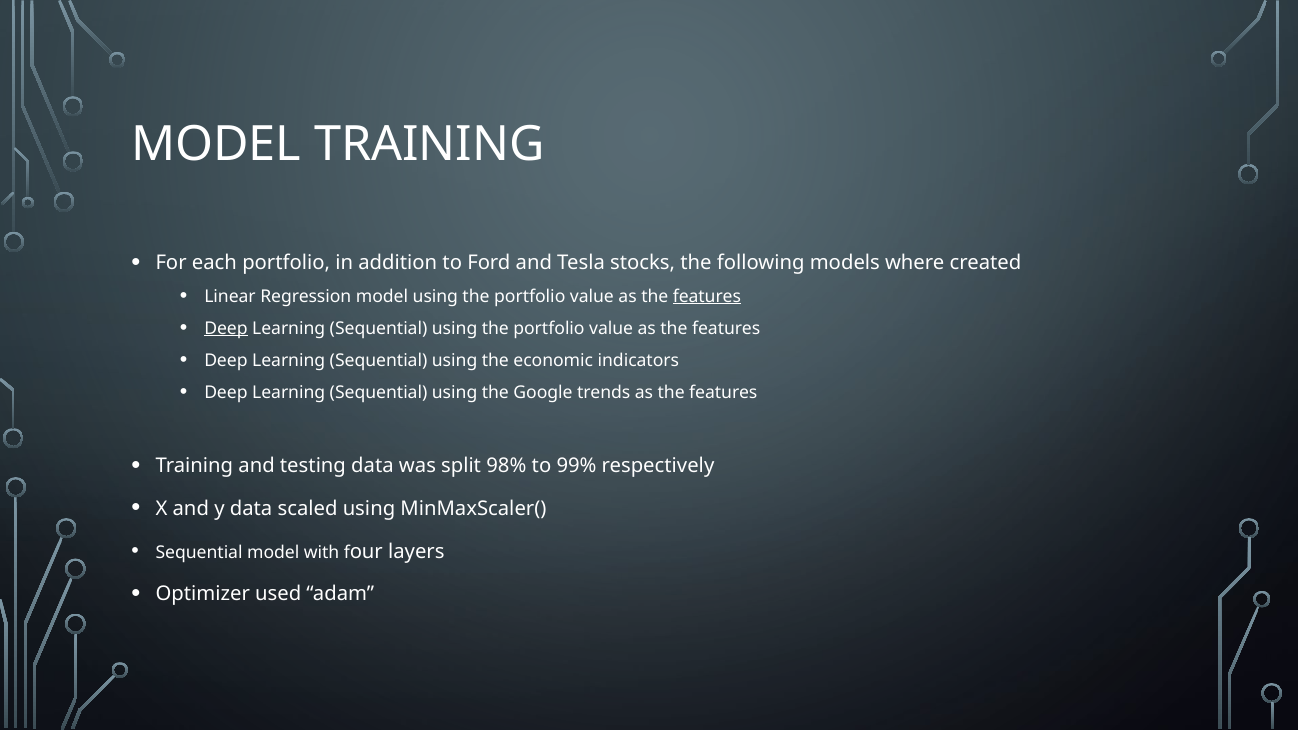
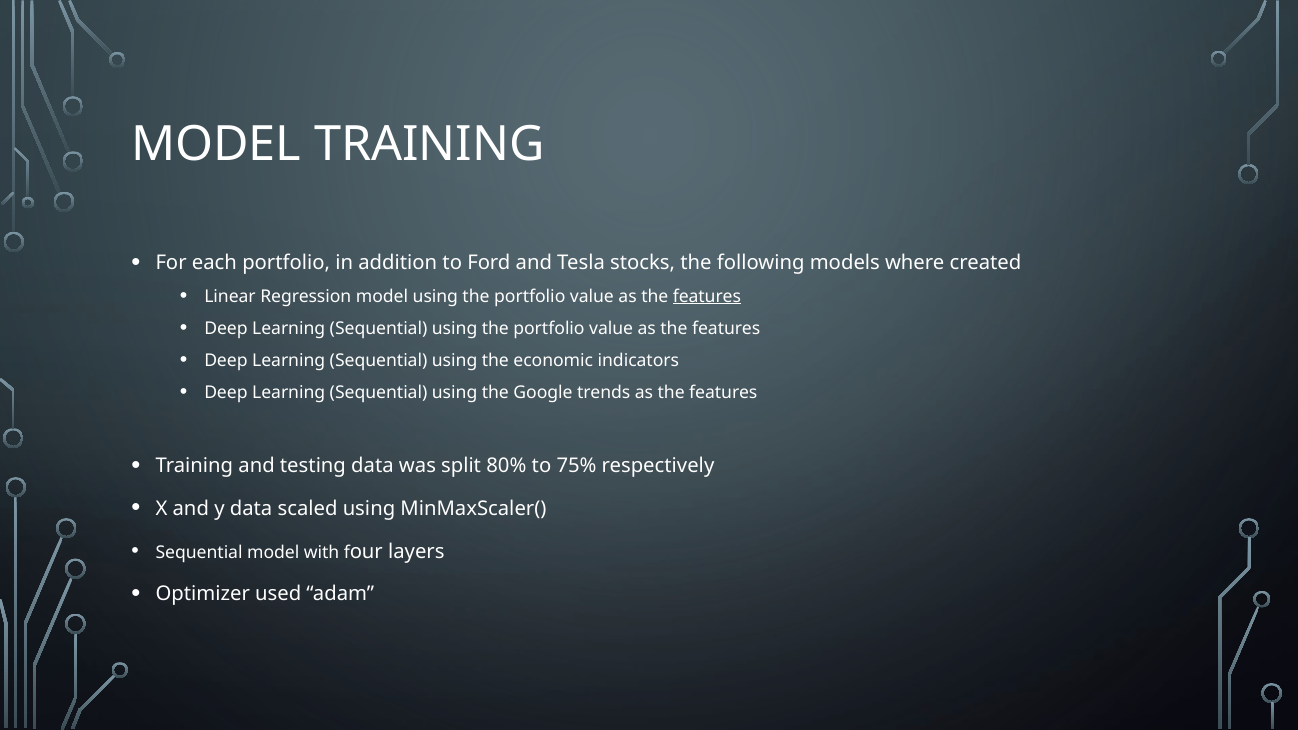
Deep underline: present -> none (226, 328)
98%: 98% -> 80% (506, 466)
99%: 99% -> 75% (577, 466)
